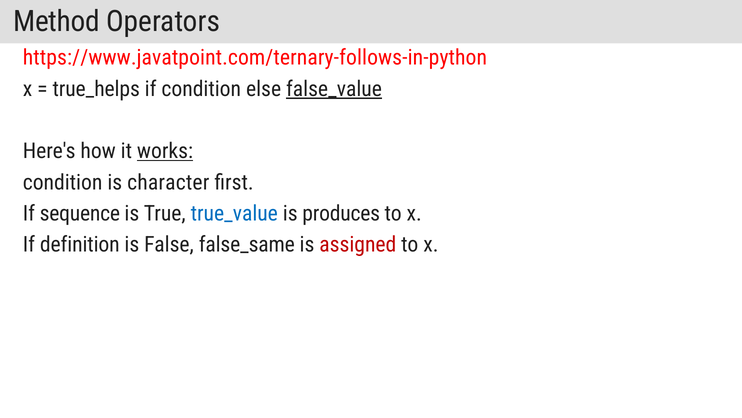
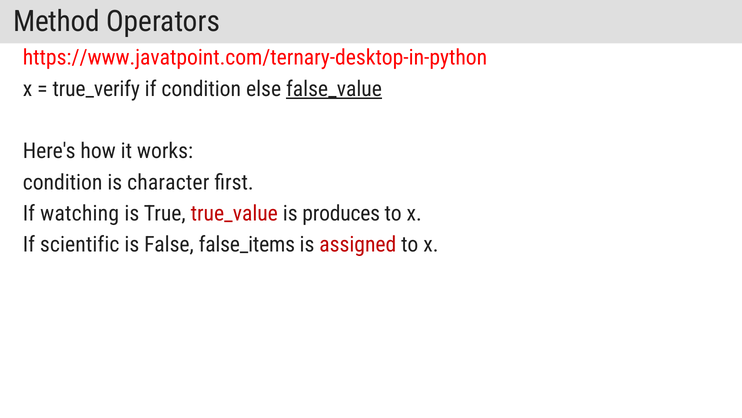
https://www.javatpoint.com/ternary-follows-in-python: https://www.javatpoint.com/ternary-follows-in-python -> https://www.javatpoint.com/ternary-desktop-in-python (255, 58)
true_helps: true_helps -> true_verify (96, 89)
works underline: present -> none (165, 151)
sequence: sequence -> watching (80, 213)
true_value colour: blue -> red (234, 213)
definition: definition -> scientific (80, 244)
false_same: false_same -> false_items (247, 244)
